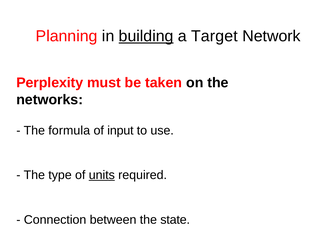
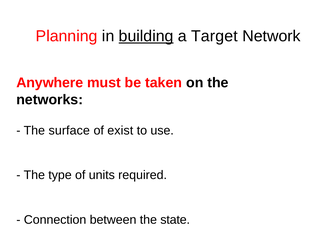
Perplexity: Perplexity -> Anywhere (50, 83)
formula: formula -> surface (69, 130)
input: input -> exist (120, 130)
units underline: present -> none (102, 175)
